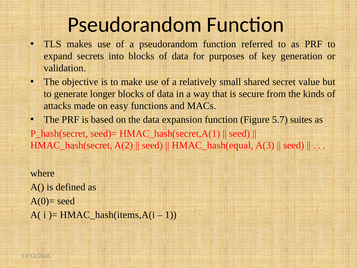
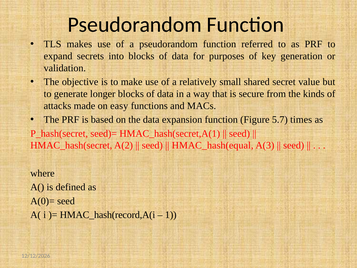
suites: suites -> times (301, 120)
HMAC_hash(items,A(i: HMAC_hash(items,A(i -> HMAC_hash(record,A(i (108, 215)
